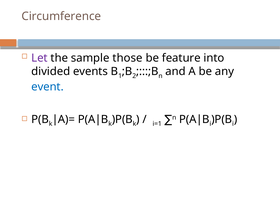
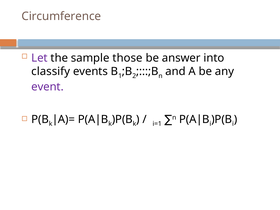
feature: feature -> answer (181, 58)
divided: divided -> classify (51, 71)
event colour: blue -> purple (47, 87)
